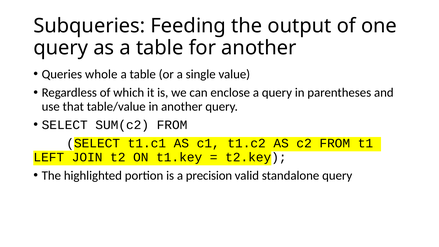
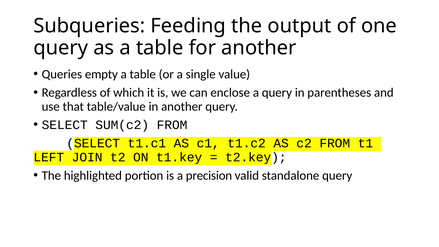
whole: whole -> empty (101, 74)
